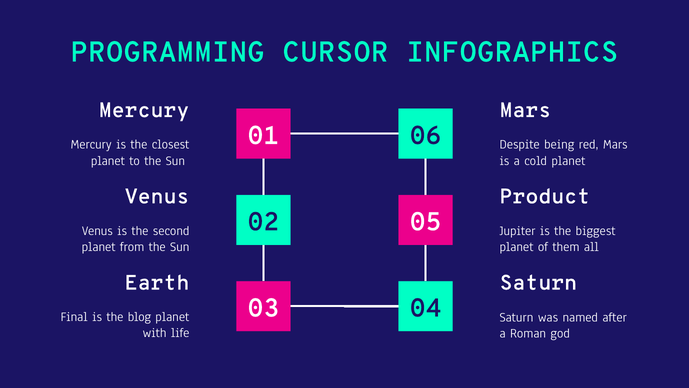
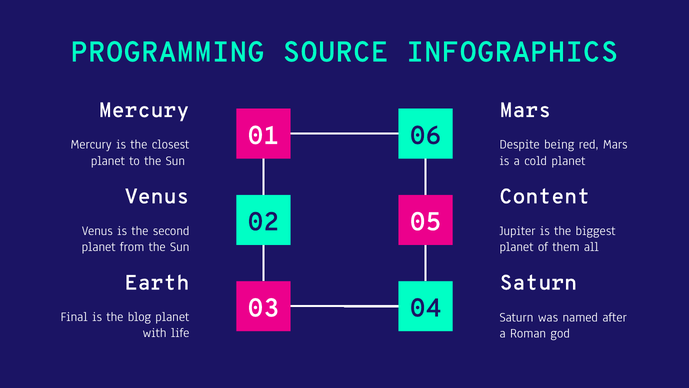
CURSOR: CURSOR -> SOURCE (336, 52)
Product: Product -> Content (545, 196)
